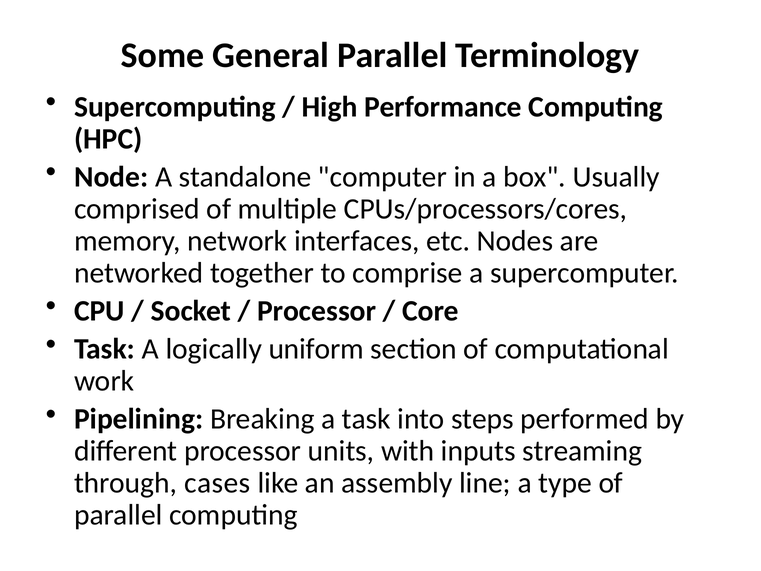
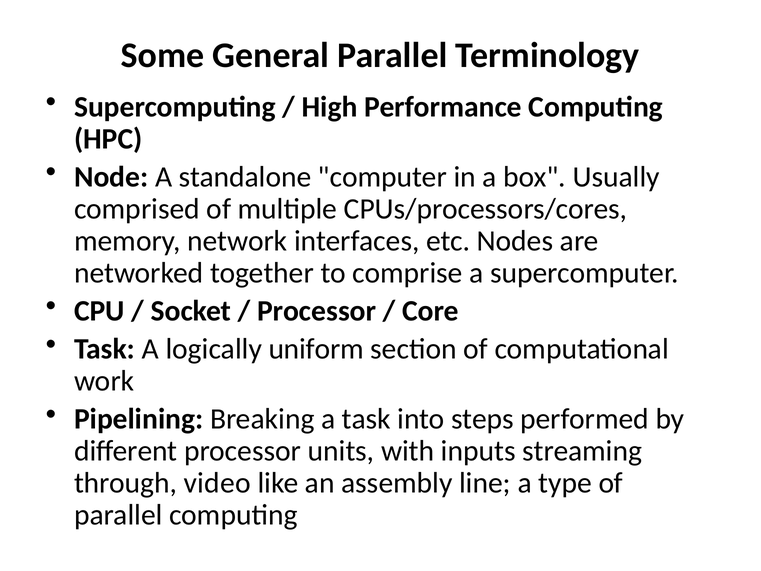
cases: cases -> video (217, 483)
